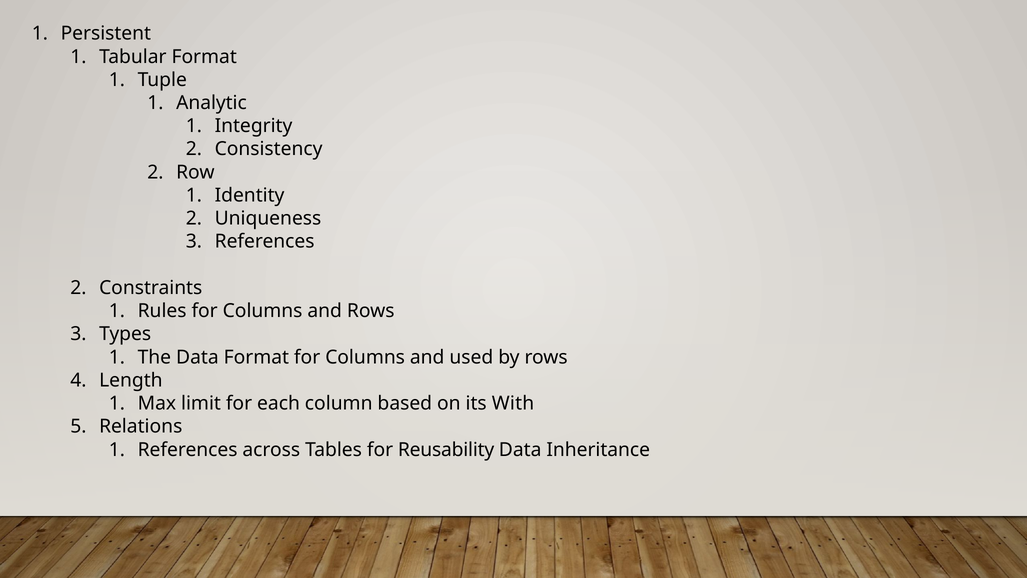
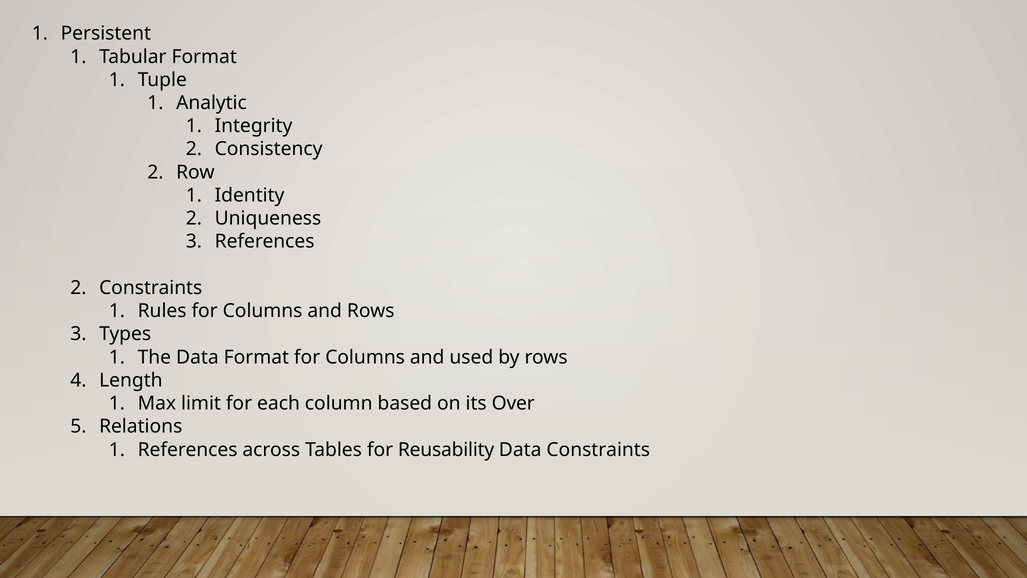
With: With -> Over (513, 403)
Data Inheritance: Inheritance -> Constraints (598, 449)
